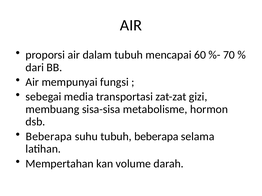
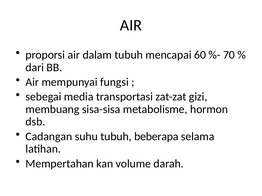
Beberapa: Beberapa -> Cadangan (49, 137)
